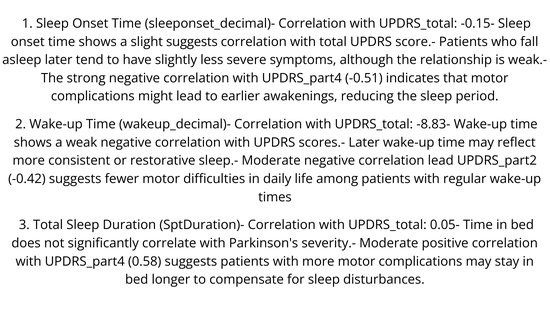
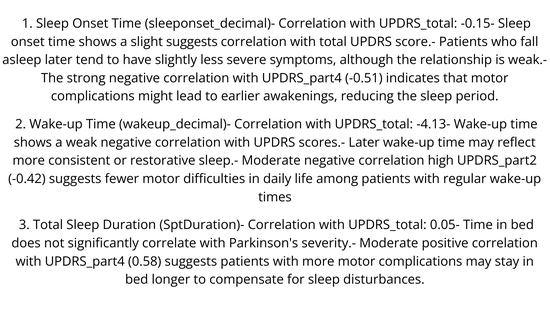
-8.83-: -8.83- -> -4.13- (433, 124)
correlation lead: lead -> high (441, 160)
